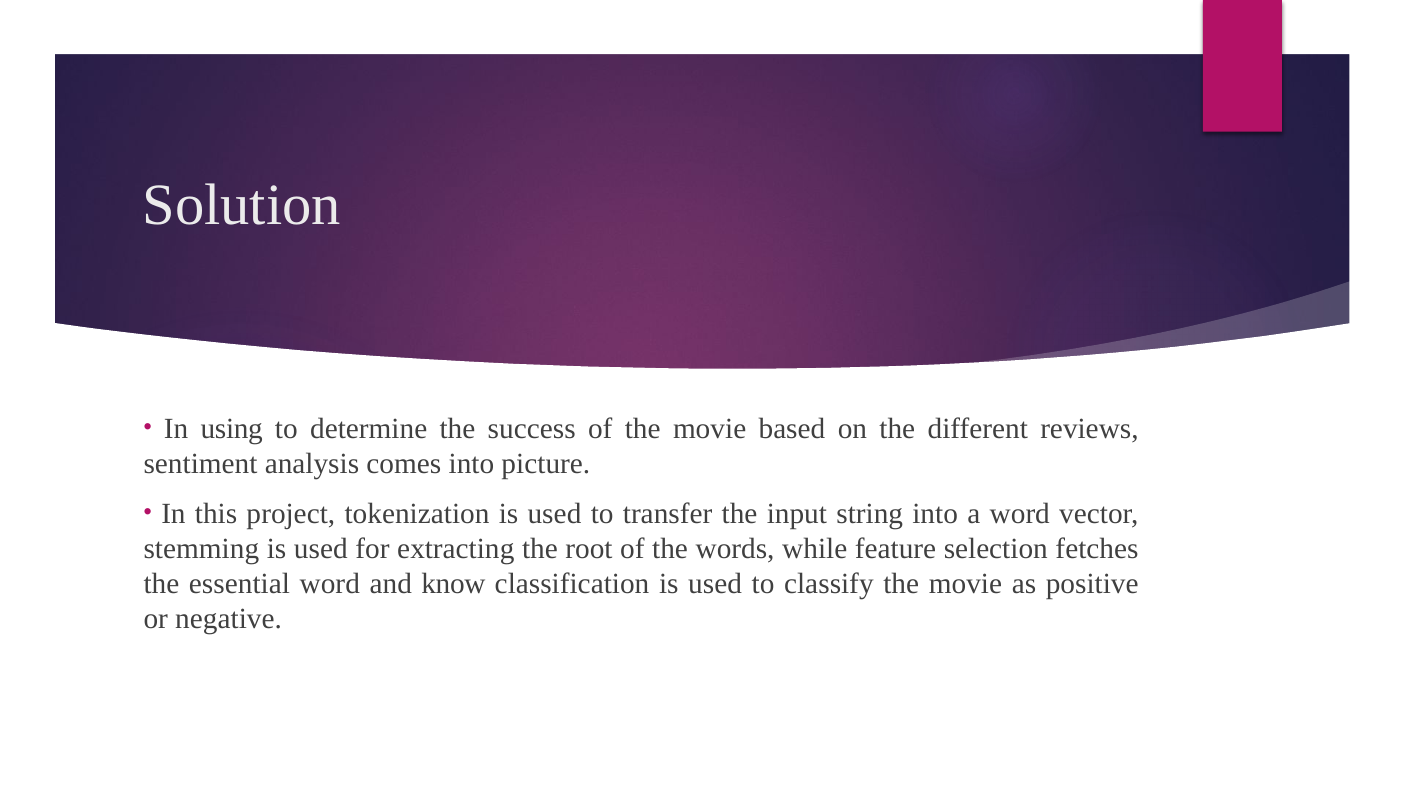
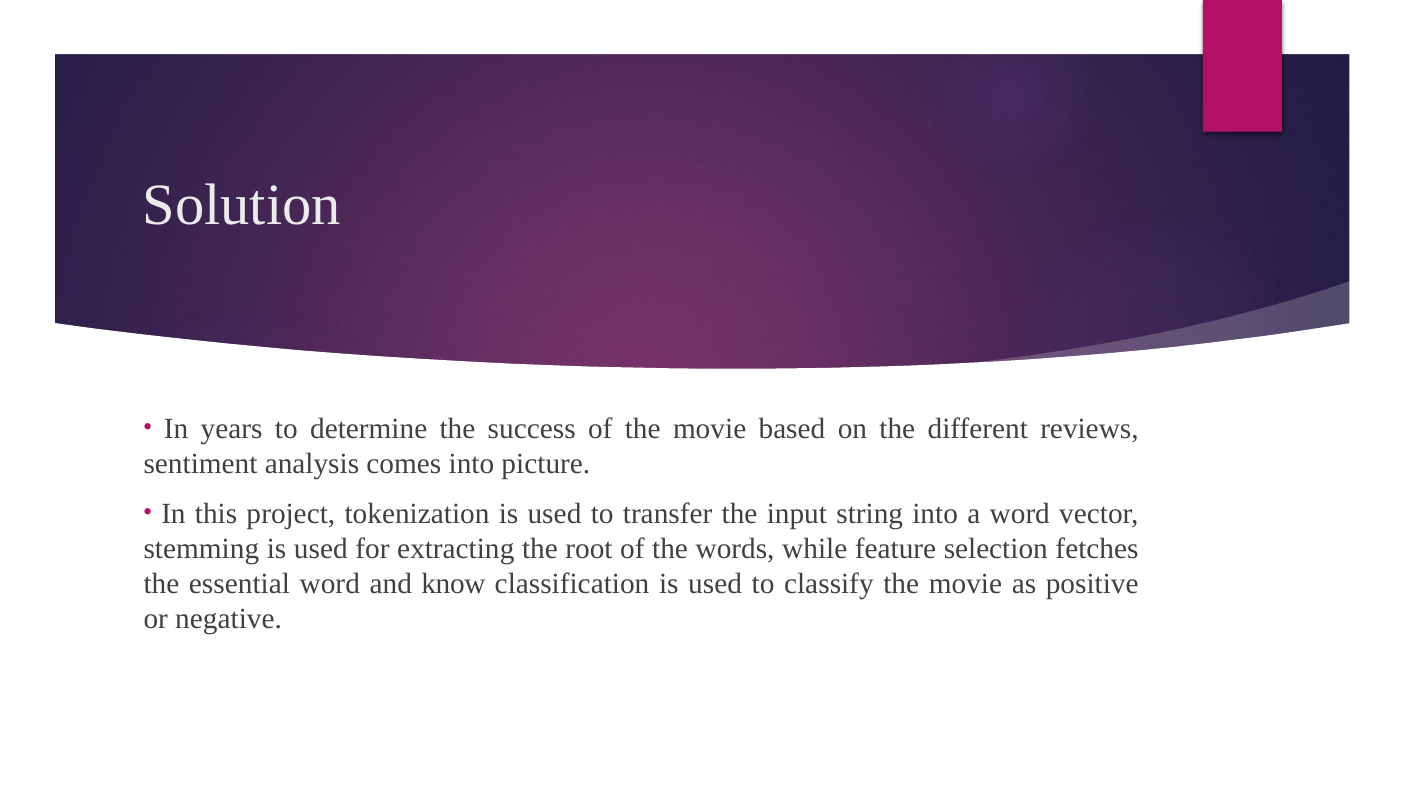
using: using -> years (232, 429)
